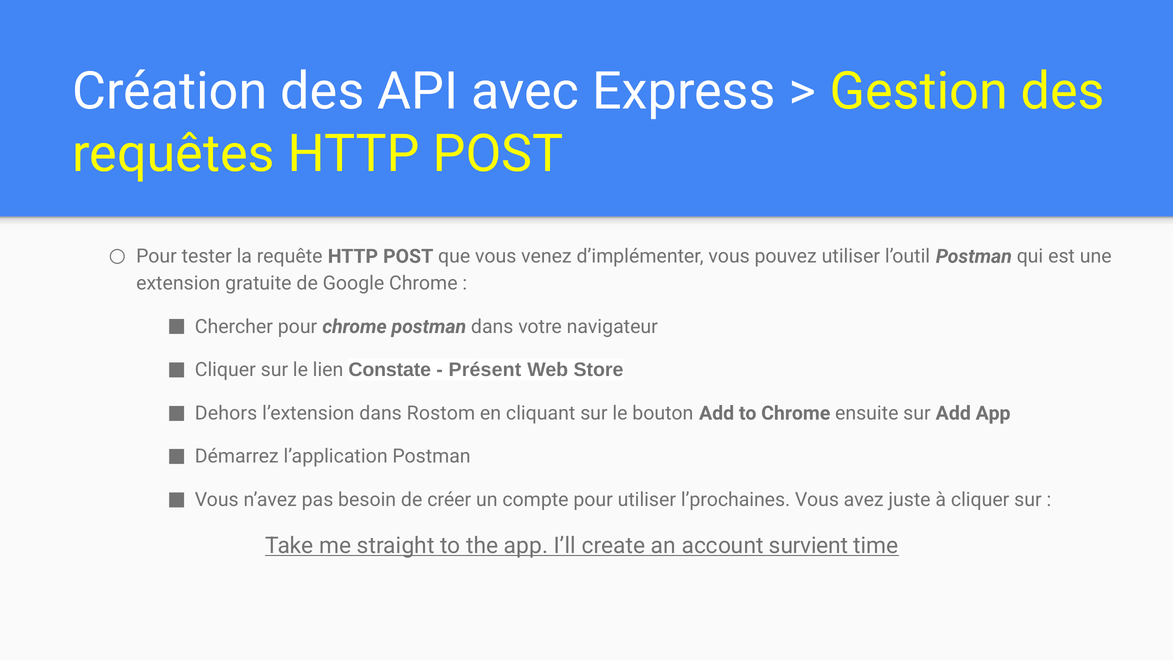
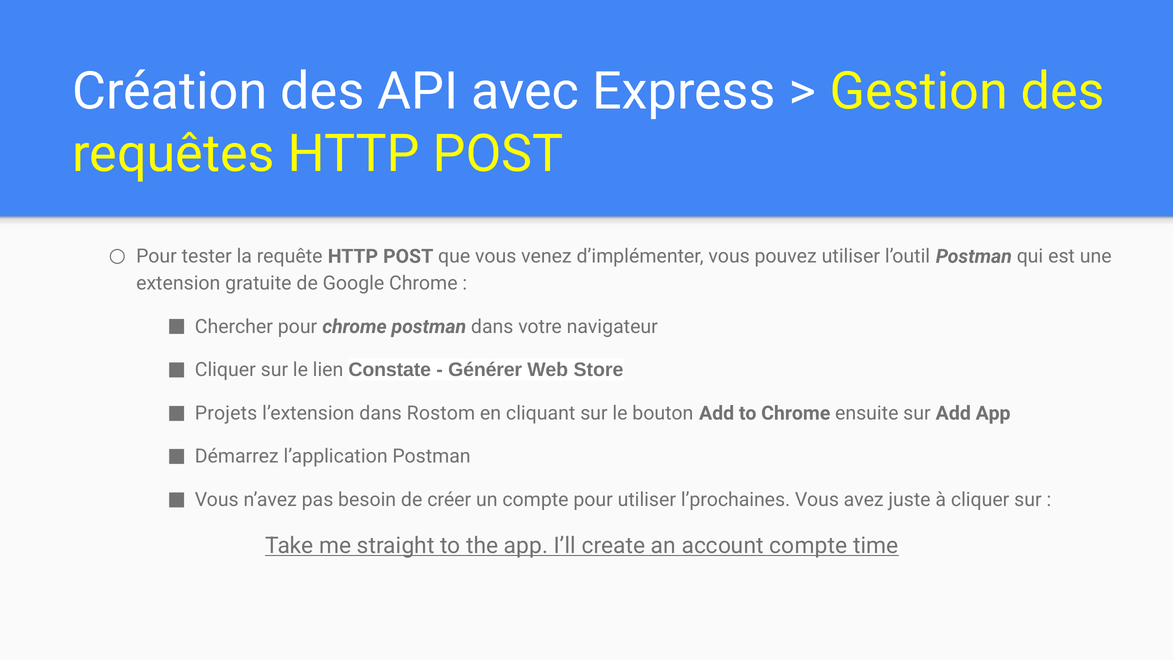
Présent: Présent -> Générer (485, 370)
Dehors: Dehors -> Projets (226, 413)
account survient: survient -> compte (808, 546)
